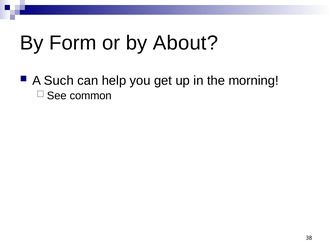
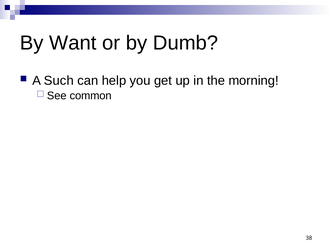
Form: Form -> Want (73, 43)
About: About -> Dumb (186, 43)
